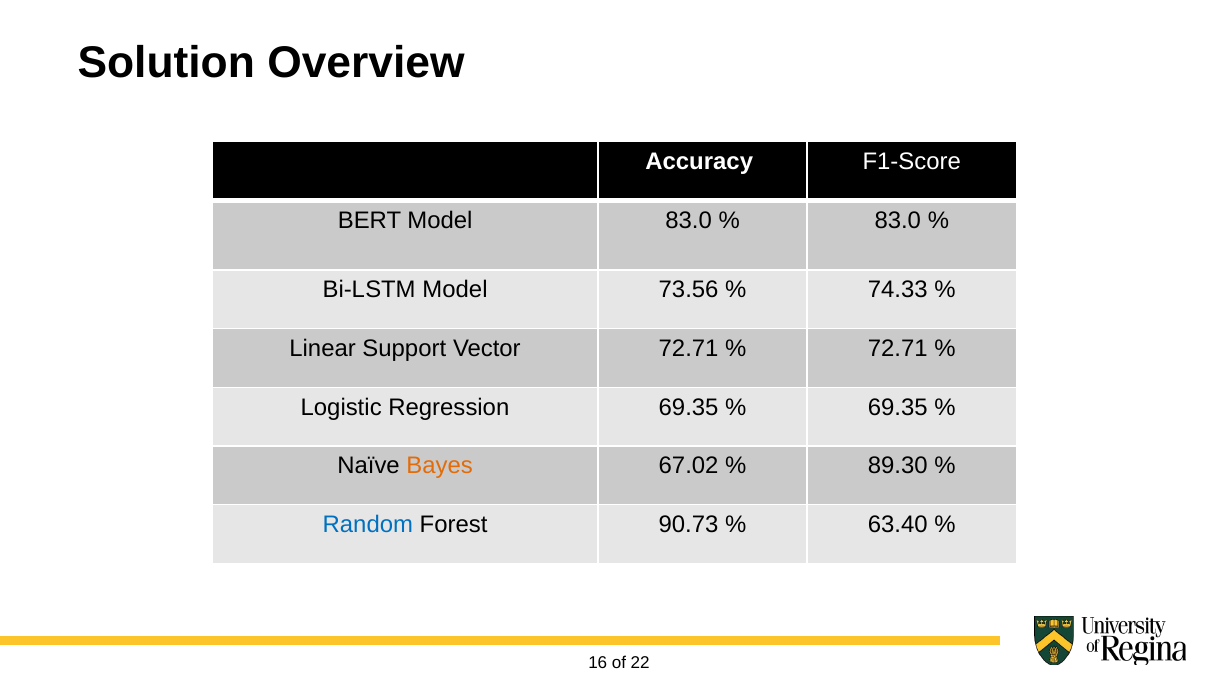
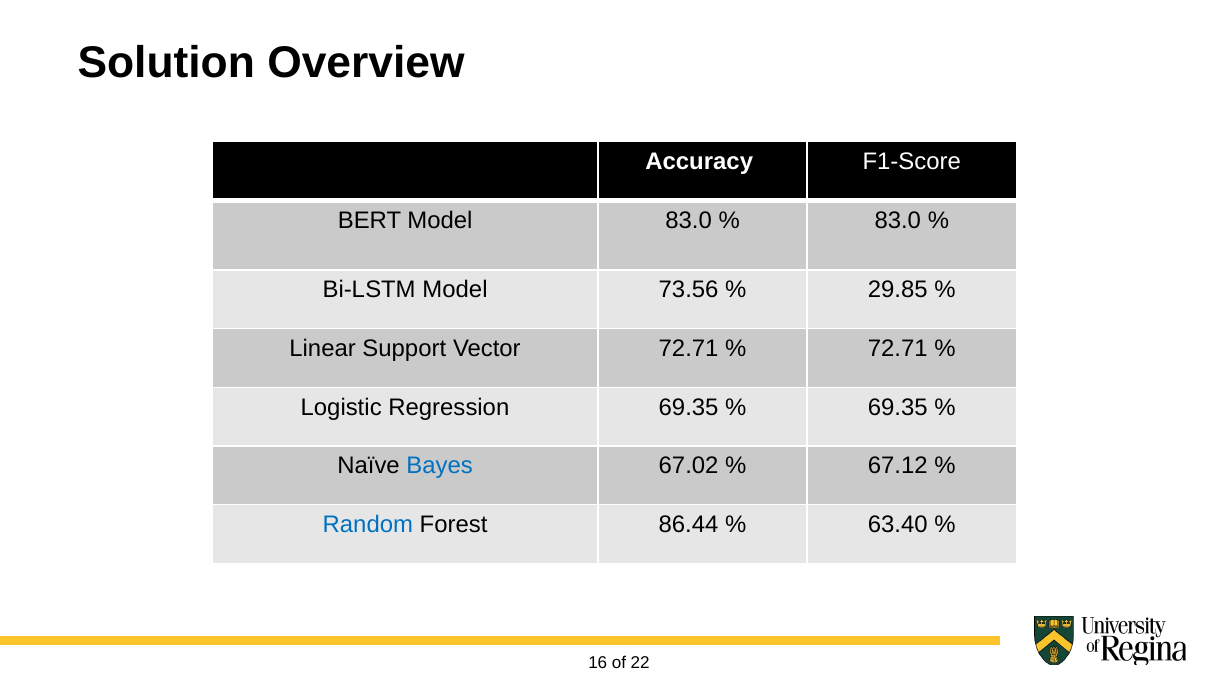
74.33: 74.33 -> 29.85 (898, 290)
Bayes colour: orange -> blue (440, 466)
89.30: 89.30 -> 67.12 (898, 466)
90.73: 90.73 -> 86.44 (689, 525)
